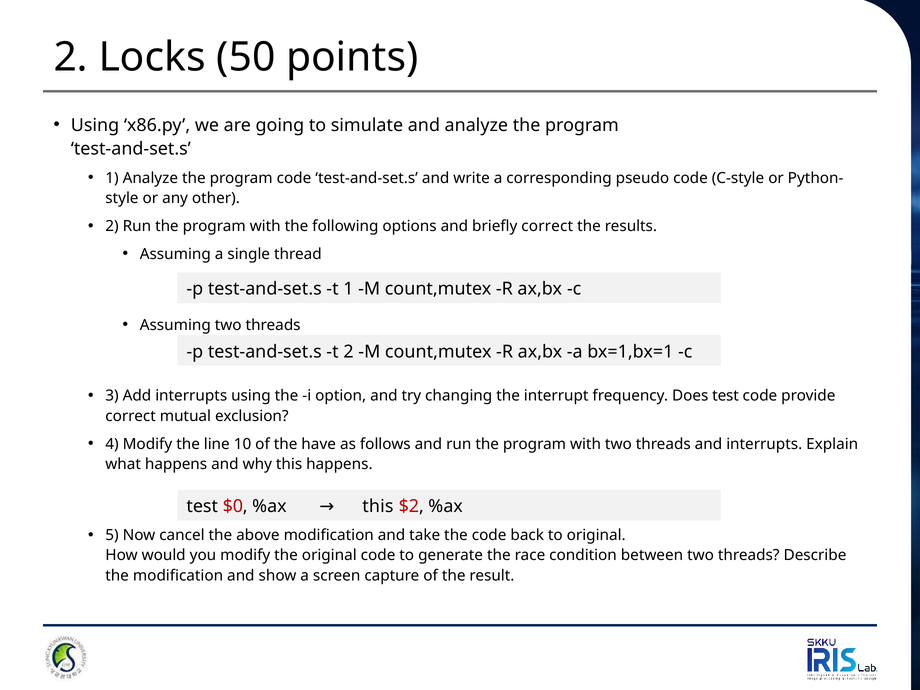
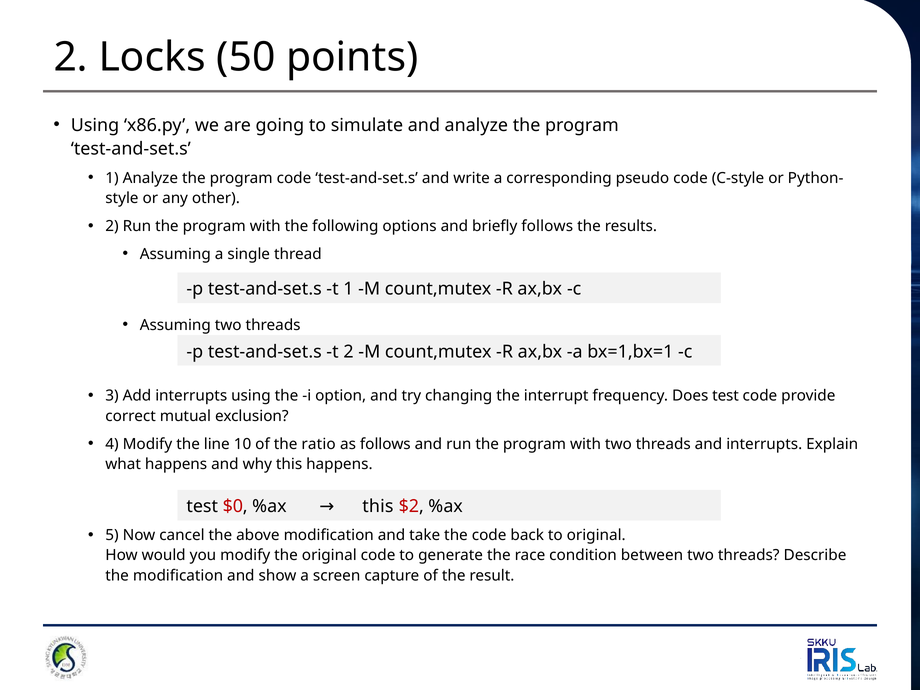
briefly correct: correct -> follows (547, 226)
have: have -> ratio (319, 444)
